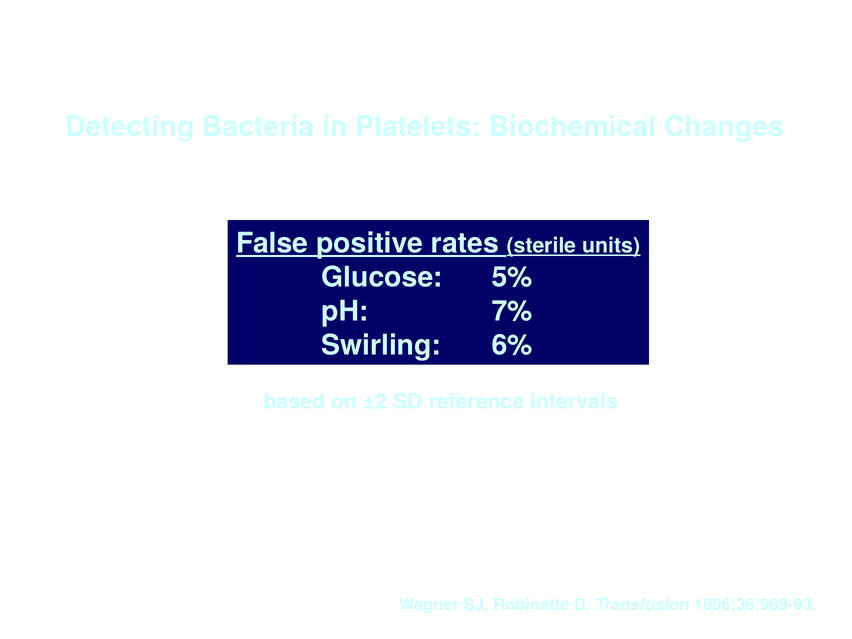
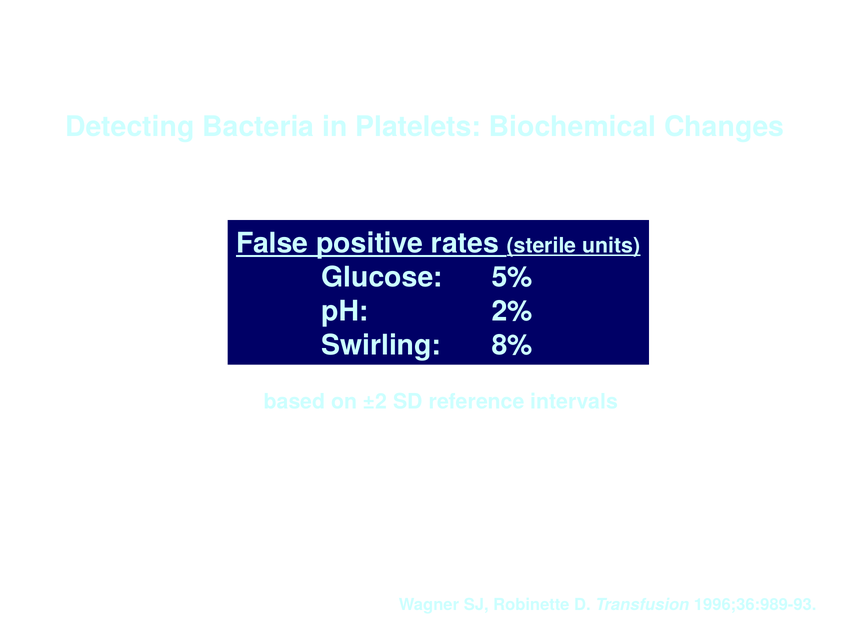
7%: 7% -> 2% (512, 311)
6%: 6% -> 8% (512, 346)
